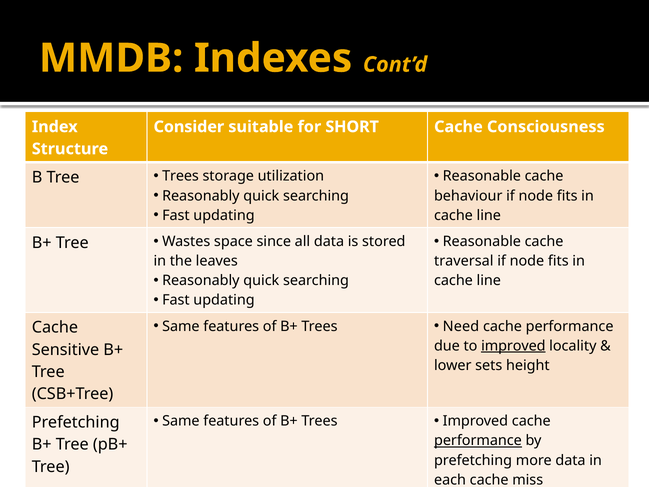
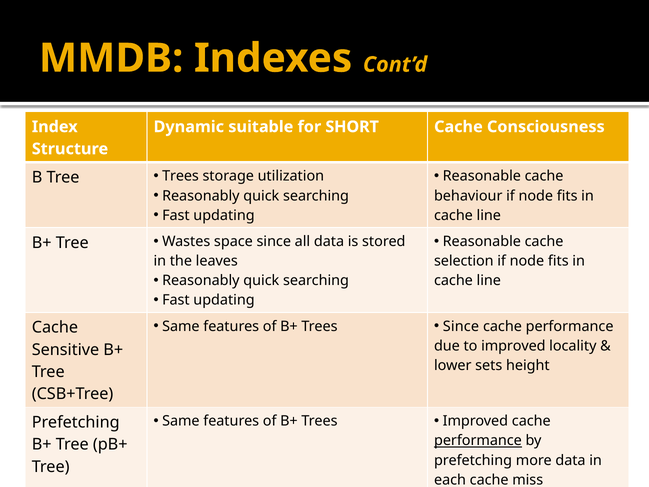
Consider: Consider -> Dynamic (189, 127)
traversal: traversal -> selection (464, 261)
Need: Need -> Since (461, 326)
improved underline: present -> none (513, 346)
